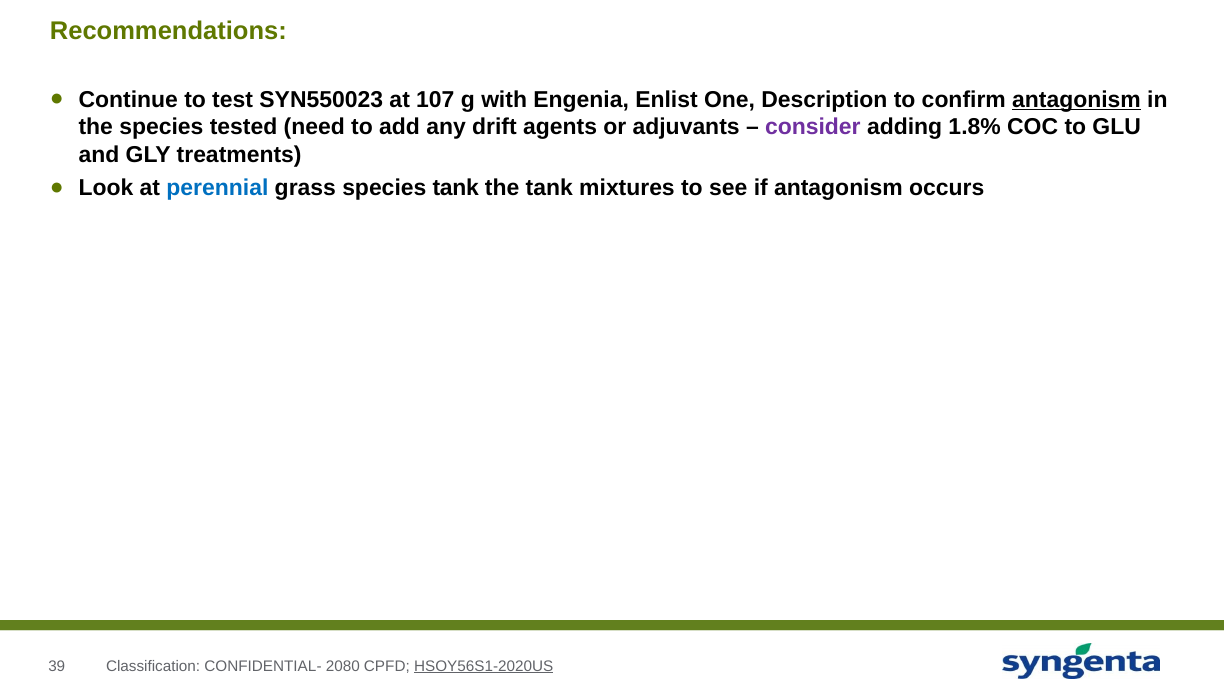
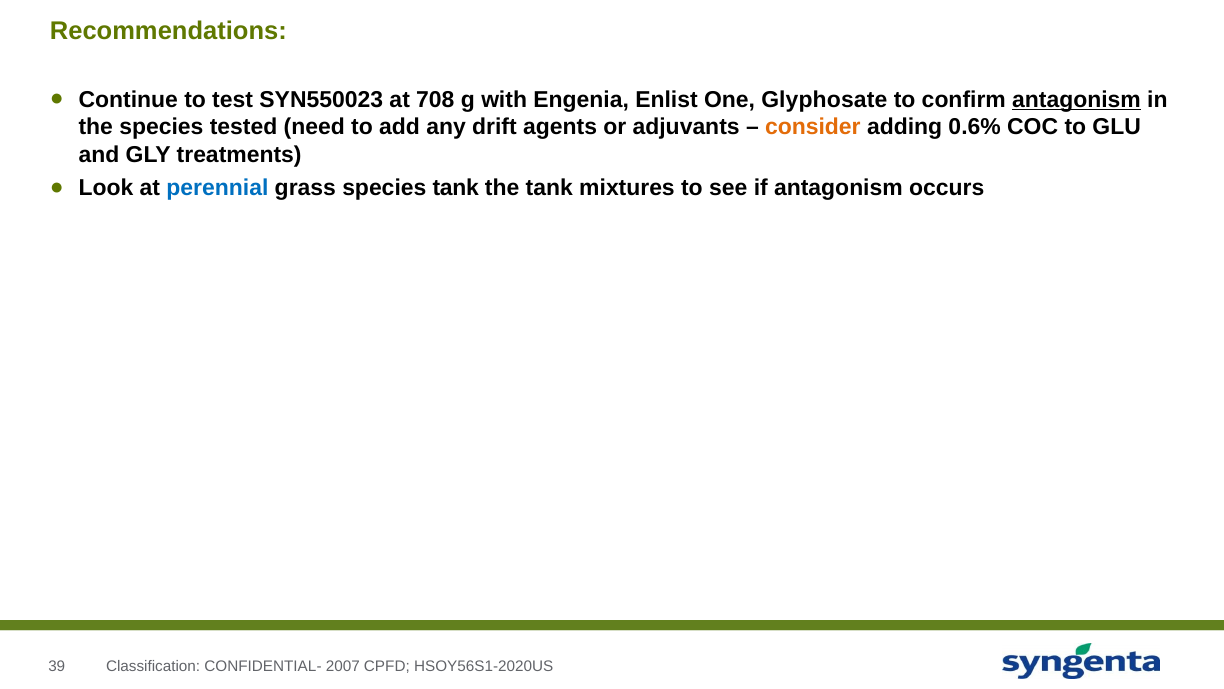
107: 107 -> 708 (435, 100)
Description: Description -> Glyphosate (824, 100)
consider colour: purple -> orange (813, 127)
1.8%: 1.8% -> 0.6% (975, 127)
2080: 2080 -> 2007 (343, 666)
HSOY56S1-2020US underline: present -> none (484, 666)
